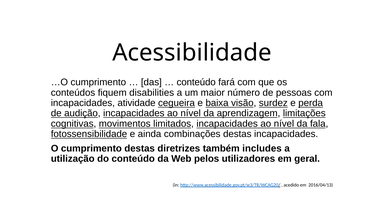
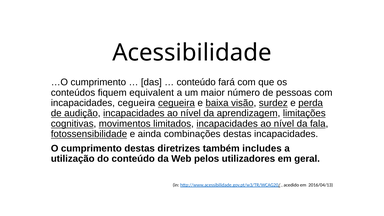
disabilities: disabilities -> equivalent (152, 93)
incapacidades atividade: atividade -> cegueira (136, 103)
